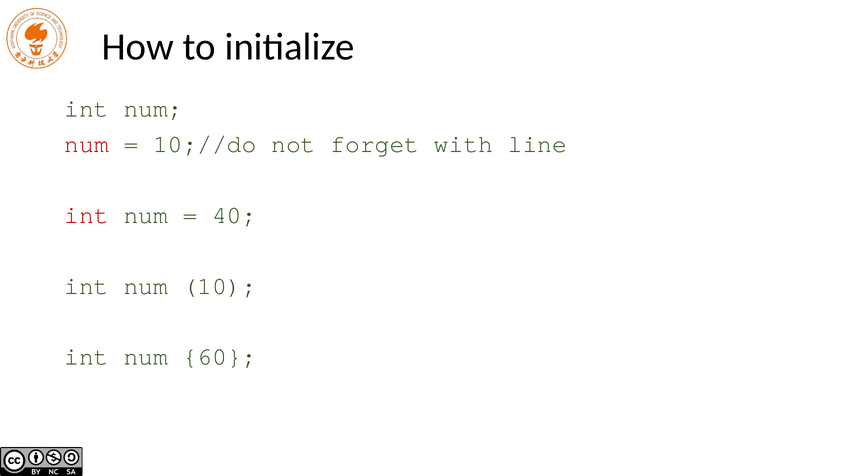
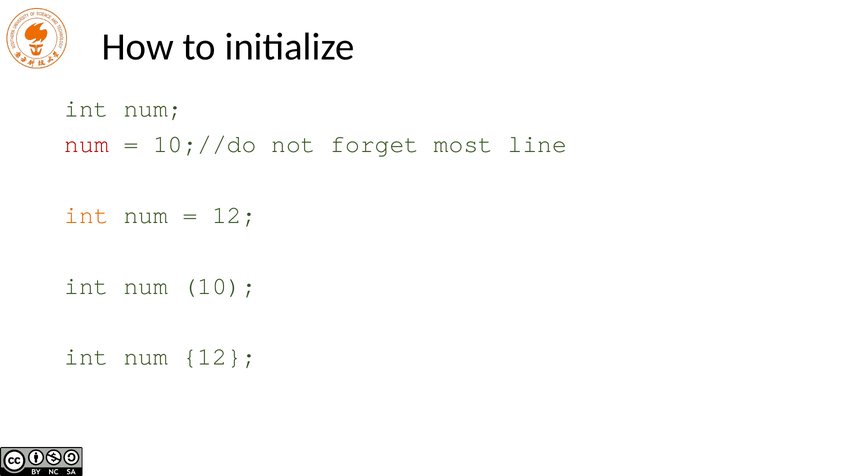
with: with -> most (464, 144)
int colour: red -> orange (87, 215)
40: 40 -> 12 (234, 215)
num 60: 60 -> 12 (220, 357)
